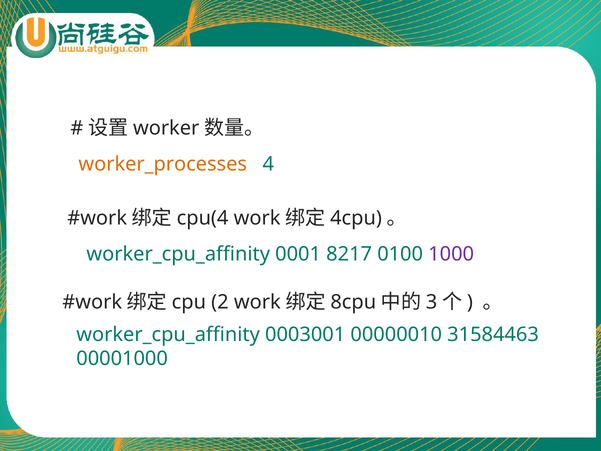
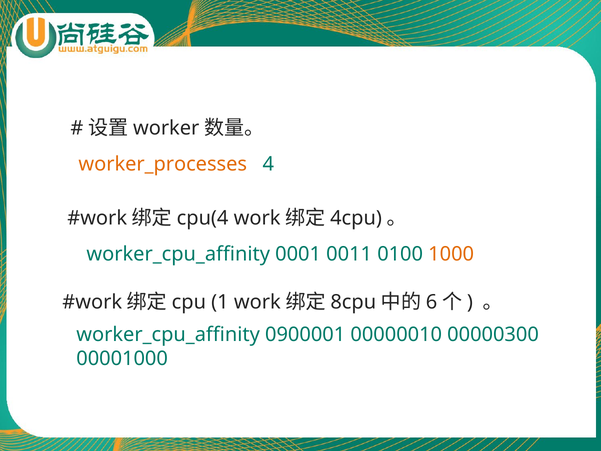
8217: 8217 -> 0011 (349, 254)
1000 colour: purple -> orange (451, 254)
2: 2 -> 1 (220, 302)
3: 3 -> 6 (432, 302)
0003001: 0003001 -> 0900001 (305, 334)
31584463: 31584463 -> 00000300 (493, 334)
